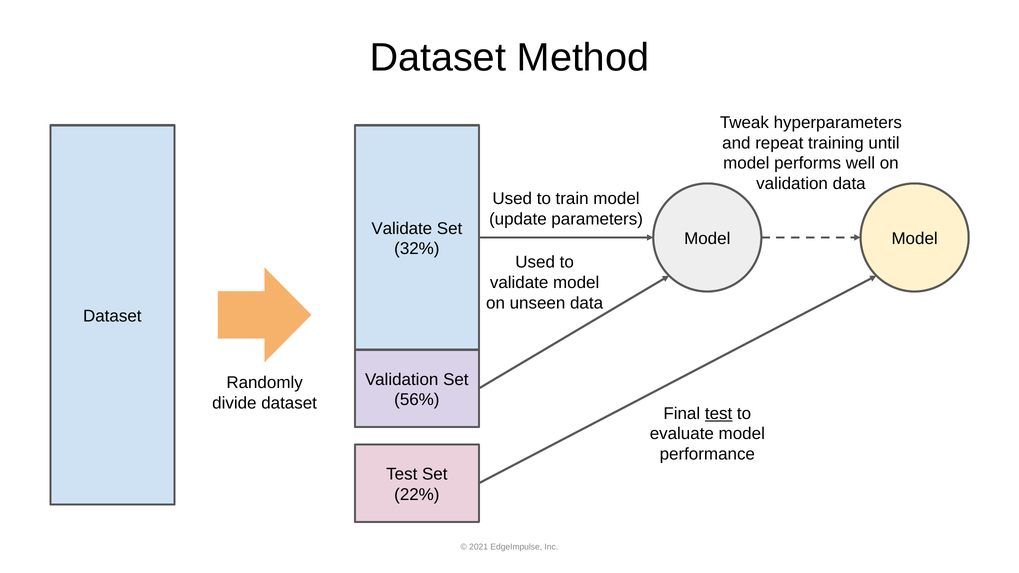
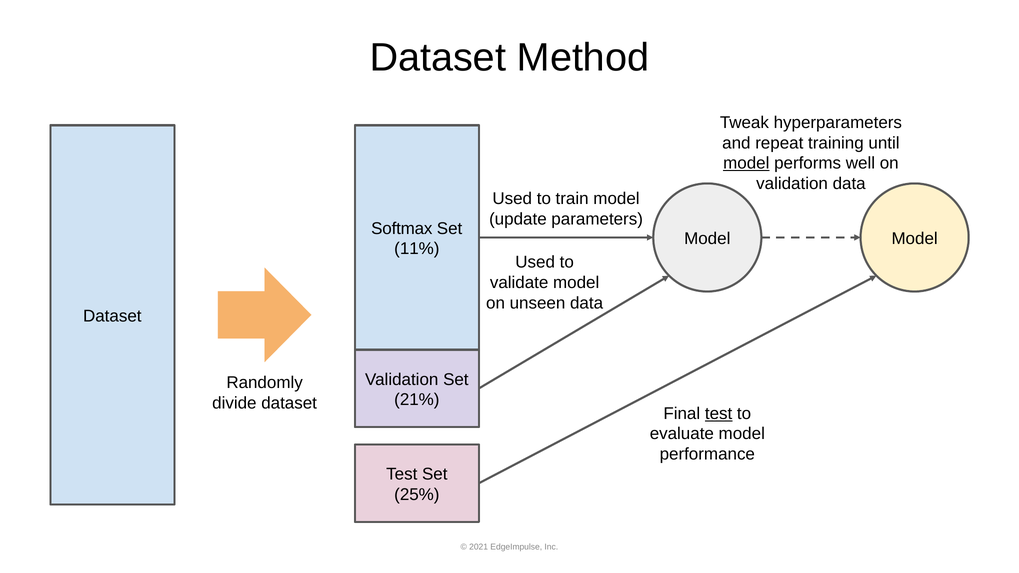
model underline: none -> present (746, 163)
Validate: Validate -> Softmax (402, 229)
32%: 32% -> 11% (417, 249)
56%: 56% -> 21% (417, 400)
22%: 22% -> 25% (417, 495)
